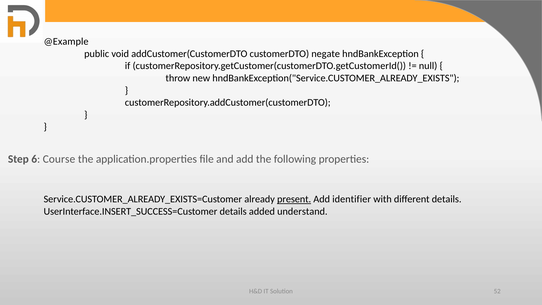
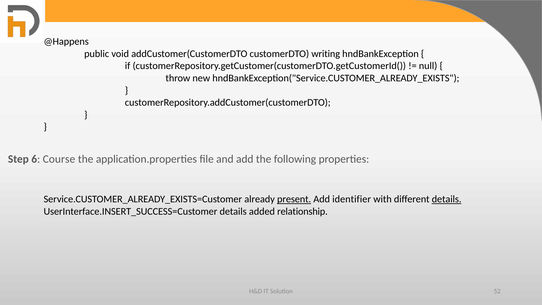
@Example: @Example -> @Happens (66, 42)
negate: negate -> writing (326, 54)
details underline: none -> present (447, 199)
understand: understand -> relationship (302, 211)
